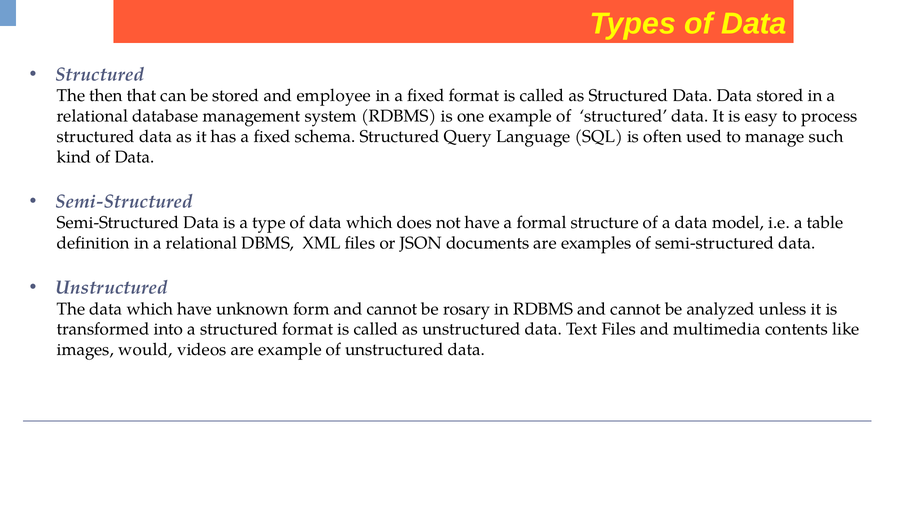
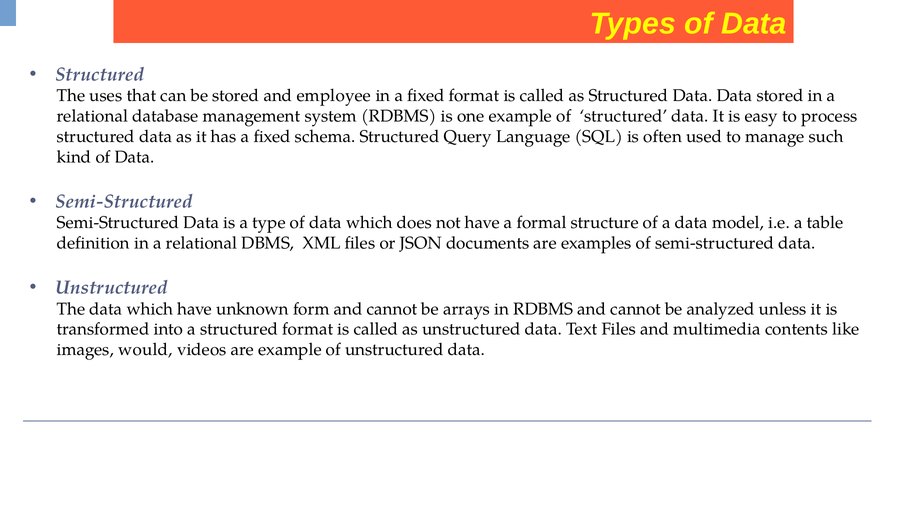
then: then -> uses (106, 96)
rosary: rosary -> arrays (467, 309)
